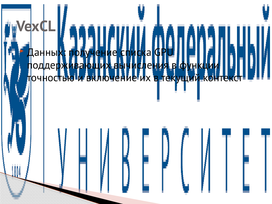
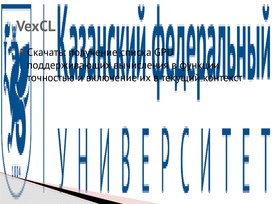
Данных: Данных -> Скачать (46, 52)
